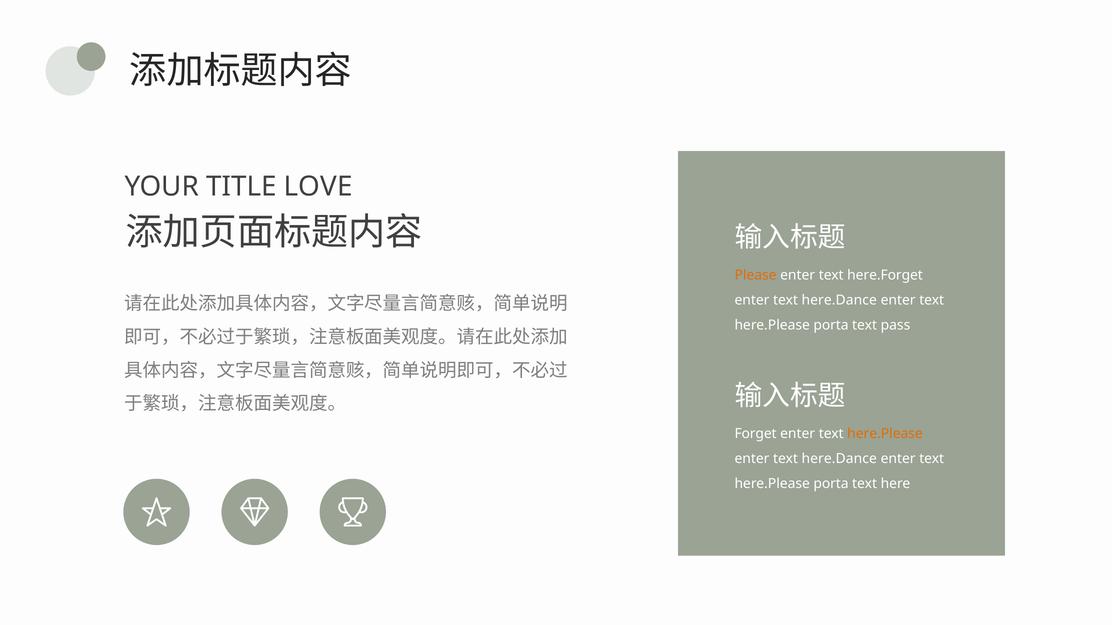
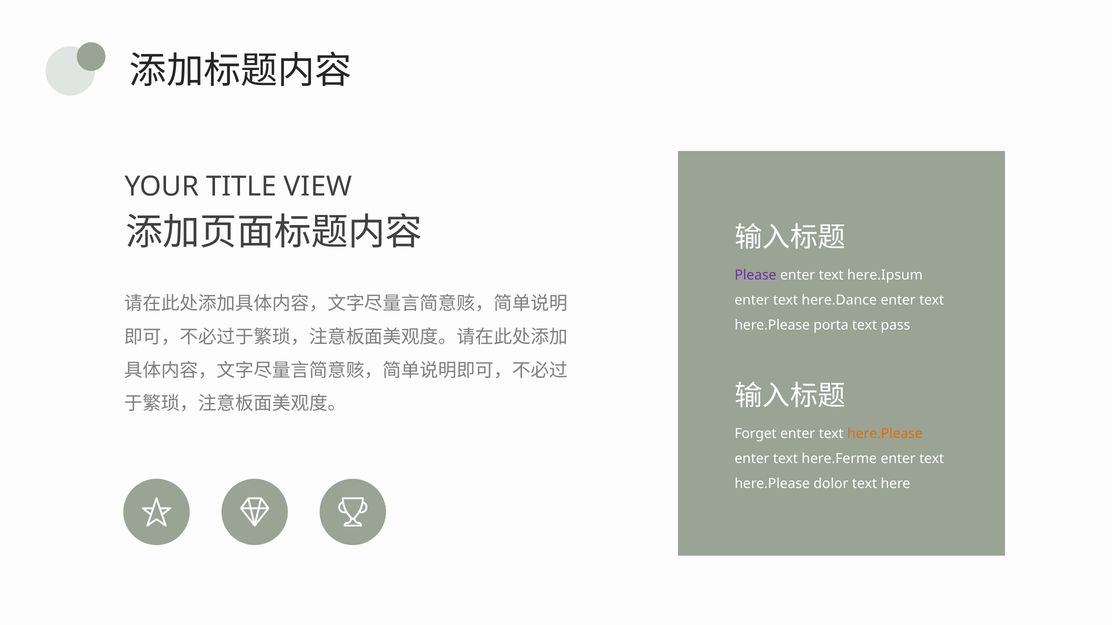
LOVE: LOVE -> VIEW (318, 187)
Please colour: orange -> purple (756, 275)
here.Forget: here.Forget -> here.Ipsum (885, 275)
here.Dance: here.Dance -> here.Ferme (839, 459)
porta: porta -> dolor (831, 484)
